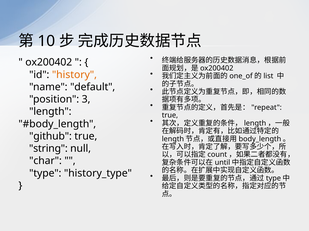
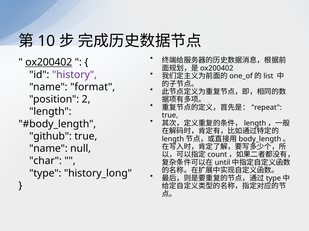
ox200402 underline: none -> present (49, 62)
history colour: orange -> purple (74, 75)
default: default -> format (93, 87)
3: 3 -> 2 (86, 100)
string: string -> name (48, 149)
history_type: history_type -> history_long (98, 174)
